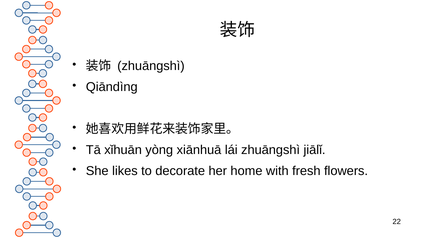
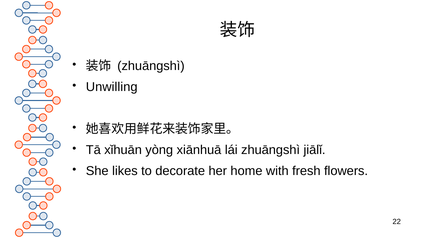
Qiāndìng: Qiāndìng -> Unwilling (112, 87)
